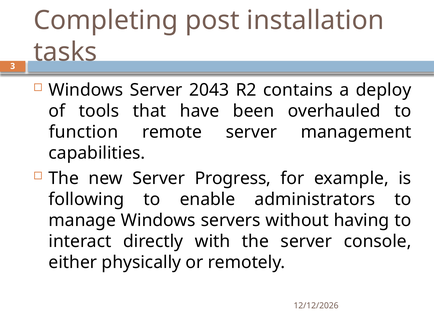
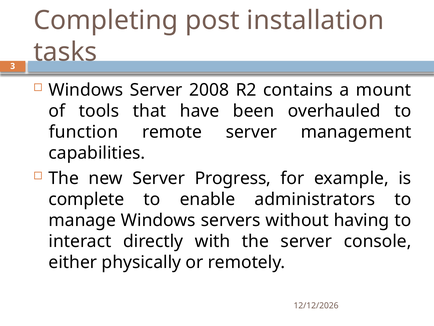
2043: 2043 -> 2008 (209, 90)
deploy: deploy -> mount (384, 90)
following: following -> complete (86, 199)
